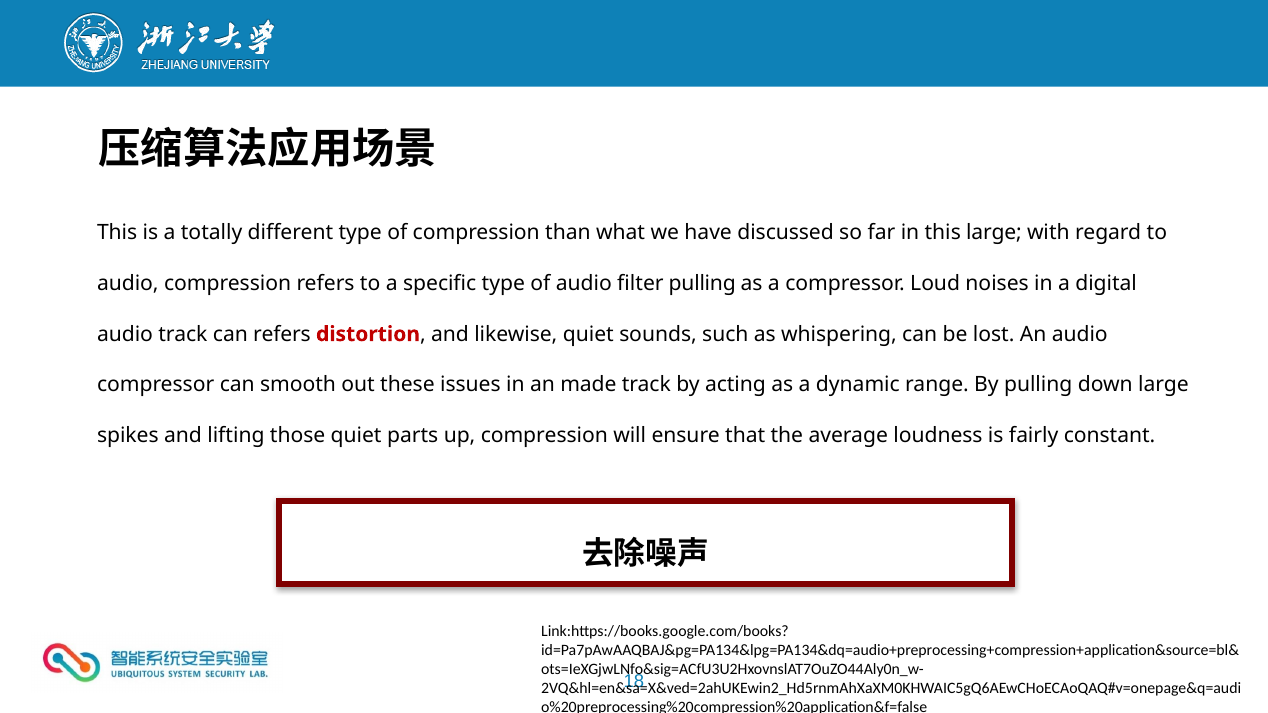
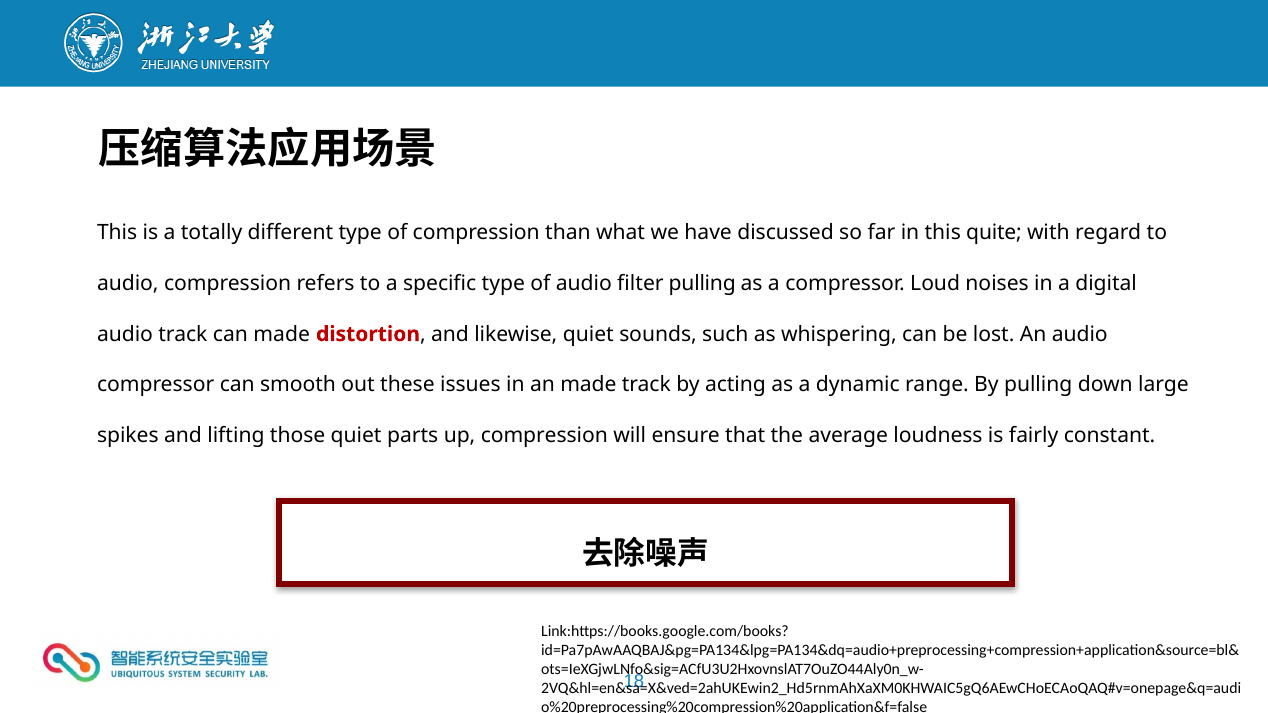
this large: large -> quite (994, 233)
can refers: refers -> made (282, 334)
